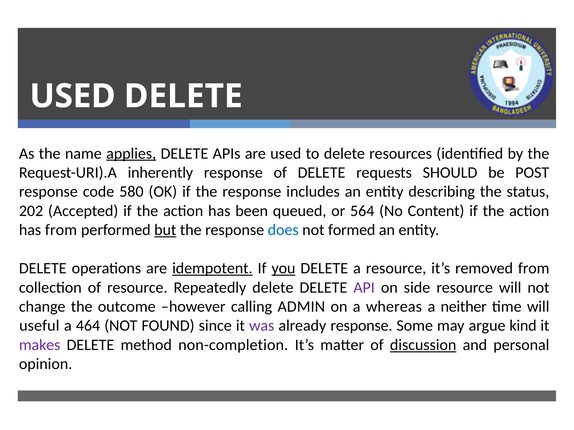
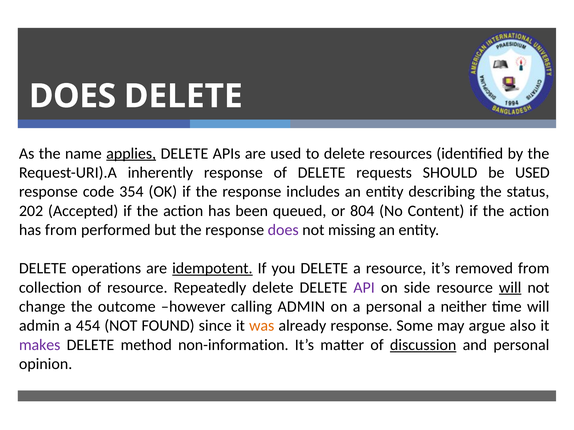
USED: USED -> DOES (73, 96)
be POST: POST -> USED (532, 173)
580: 580 -> 354 (131, 192)
564: 564 -> 804 (362, 211)
but underline: present -> none (165, 230)
does colour: blue -> purple (283, 230)
formed: formed -> missing (352, 230)
you underline: present -> none (283, 269)
will underline: none -> present (510, 288)
a whereas: whereas -> personal (394, 307)
useful: useful -> admin (39, 326)
464: 464 -> 454 (88, 326)
was colour: purple -> orange (262, 326)
kind: kind -> also (523, 326)
non-completion: non-completion -> non-information (233, 345)
